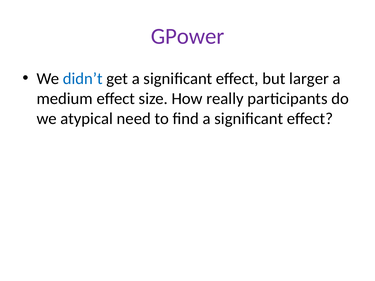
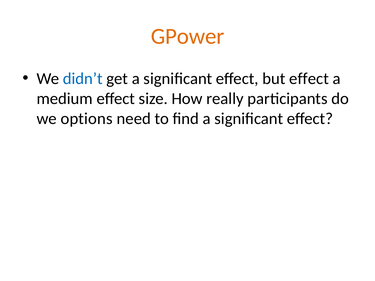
GPower colour: purple -> orange (188, 36)
but larger: larger -> effect (309, 79)
atypical: atypical -> options (87, 119)
